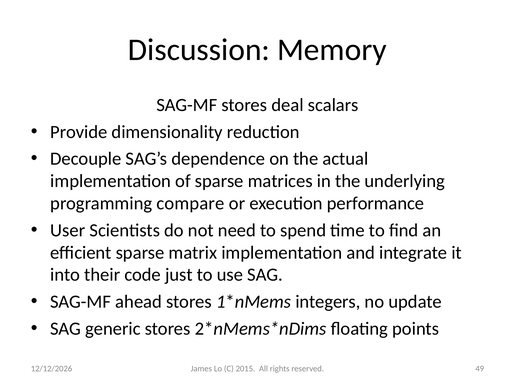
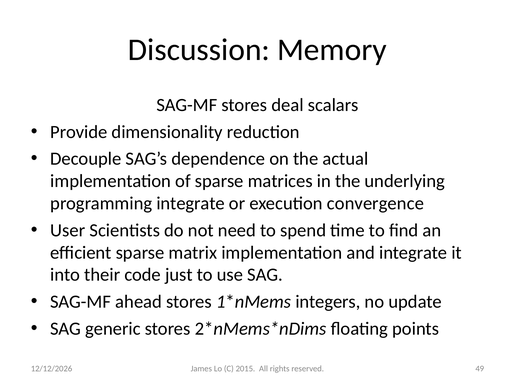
programming compare: compare -> integrate (191, 204)
performance: performance -> convergence (375, 204)
